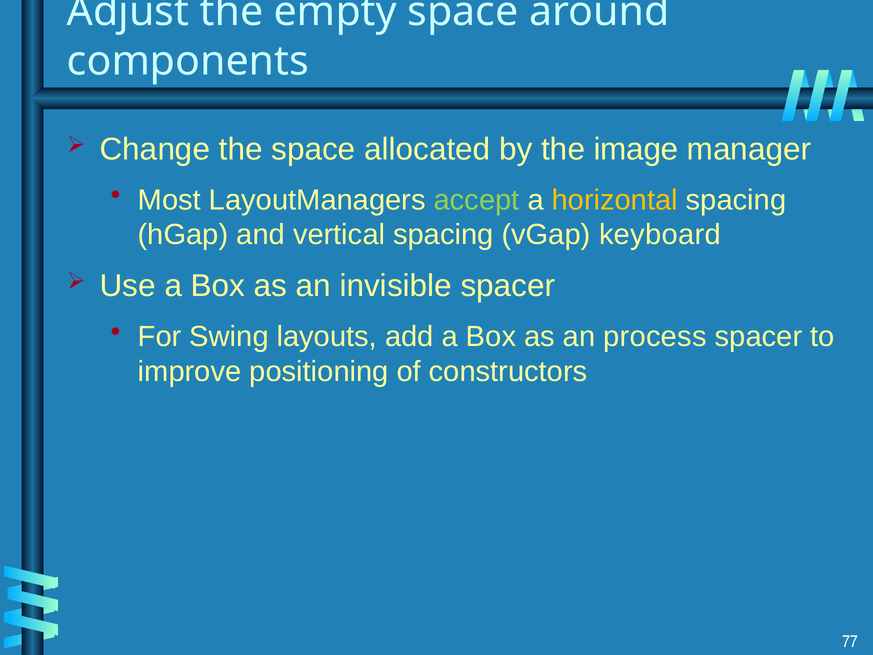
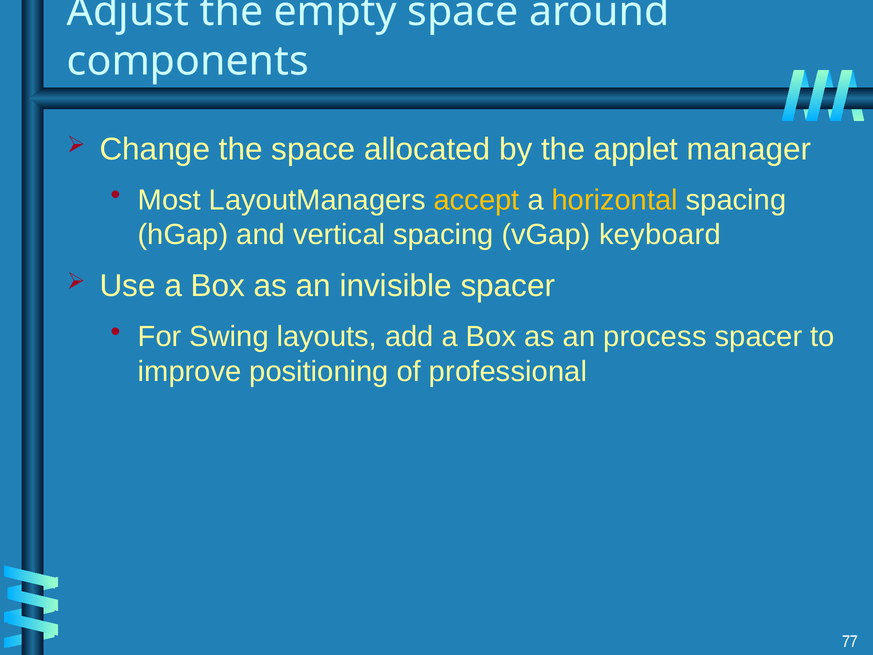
image: image -> applet (636, 149)
accept colour: light green -> yellow (477, 200)
constructors: constructors -> professional (508, 372)
